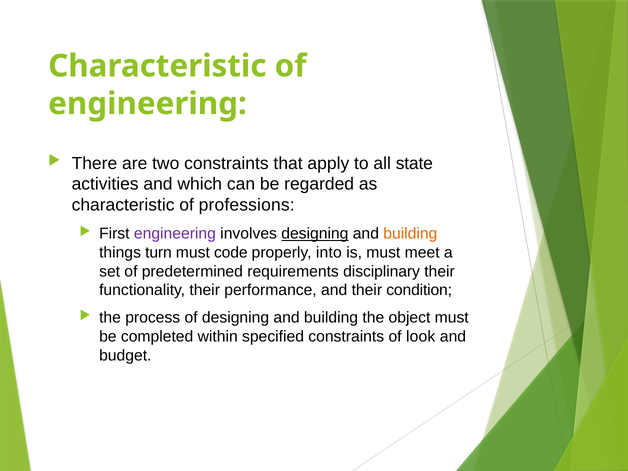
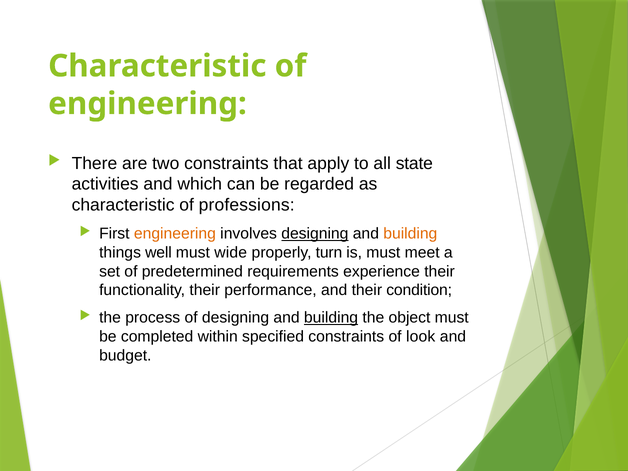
engineering colour: purple -> orange (175, 234)
turn: turn -> well (158, 253)
code: code -> wide (231, 253)
into: into -> turn (329, 253)
disciplinary: disciplinary -> experience (382, 271)
building underline: none -> present (331, 318)
